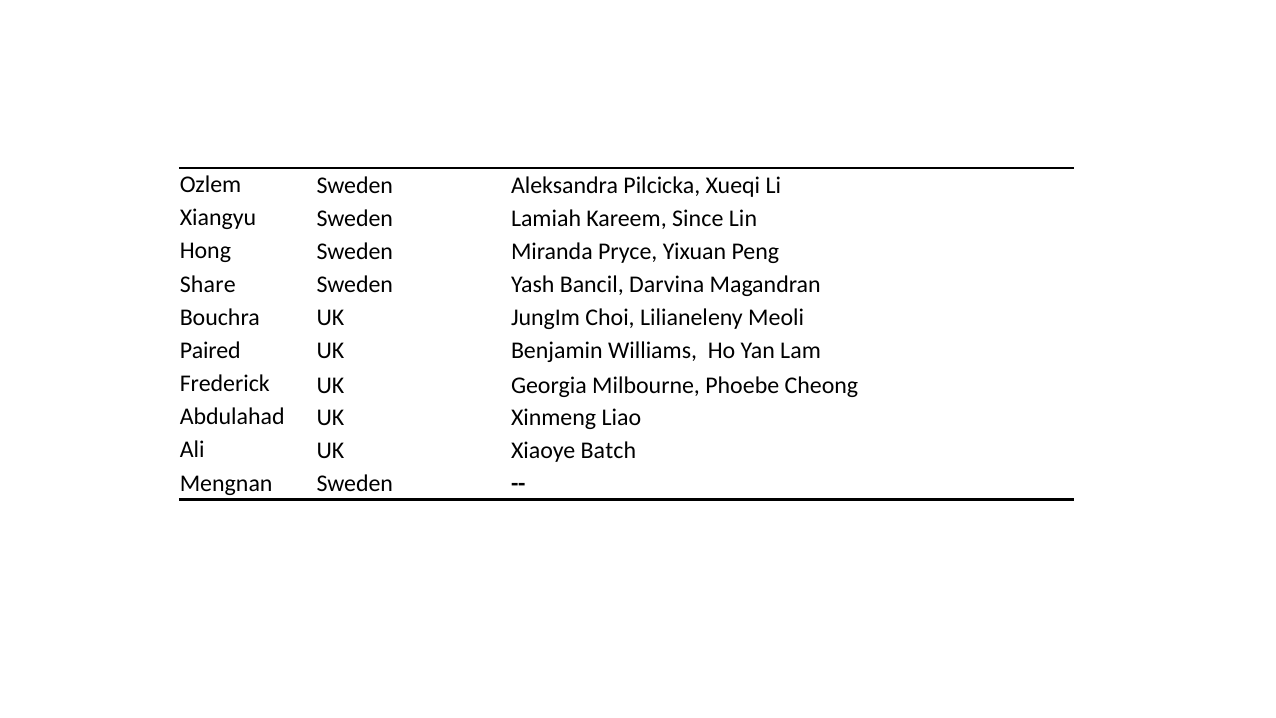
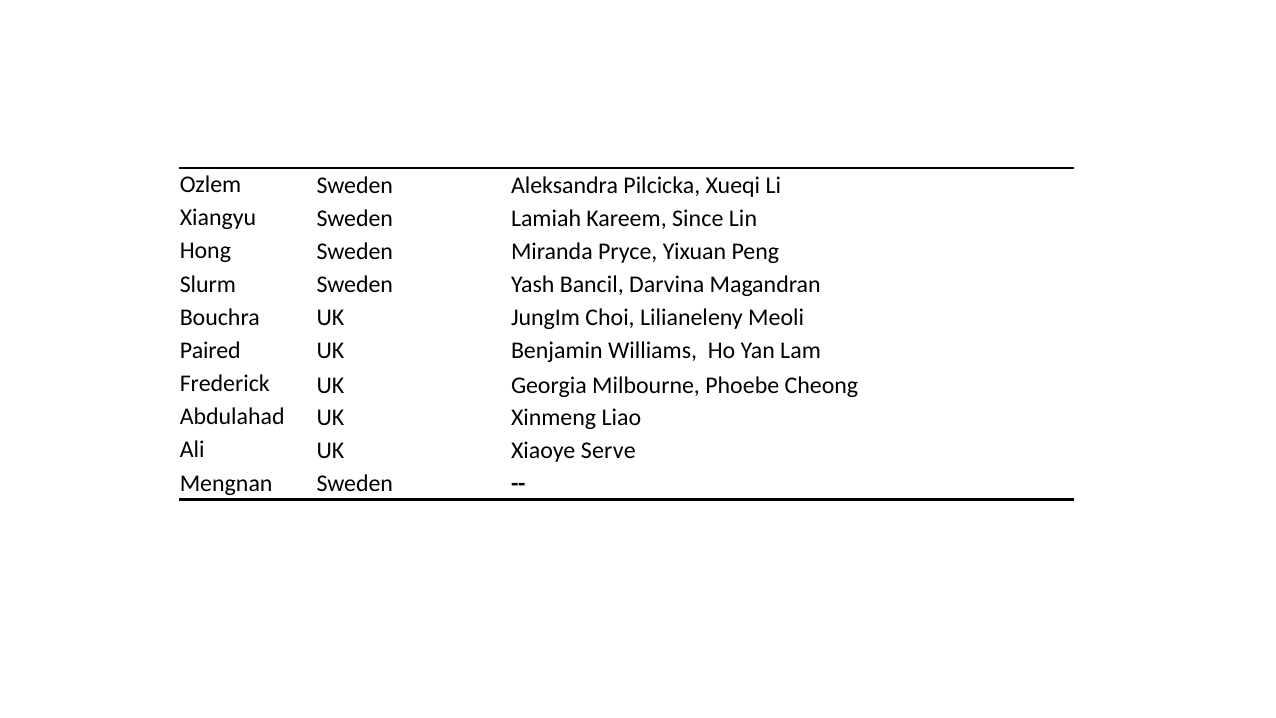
Share: Share -> Slurm (208, 284)
Batch: Batch -> Serve (608, 450)
